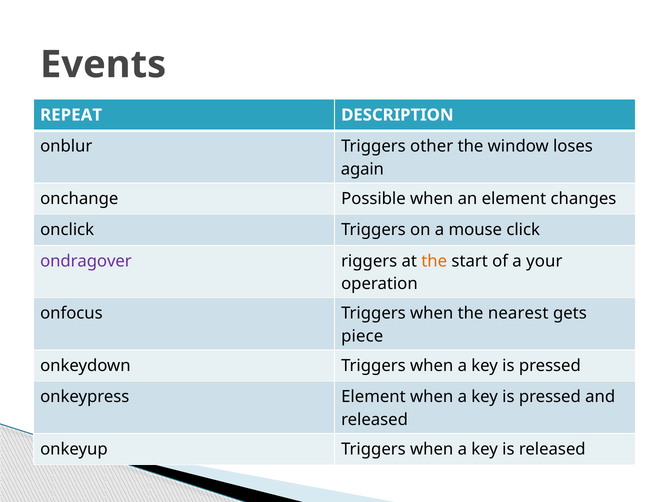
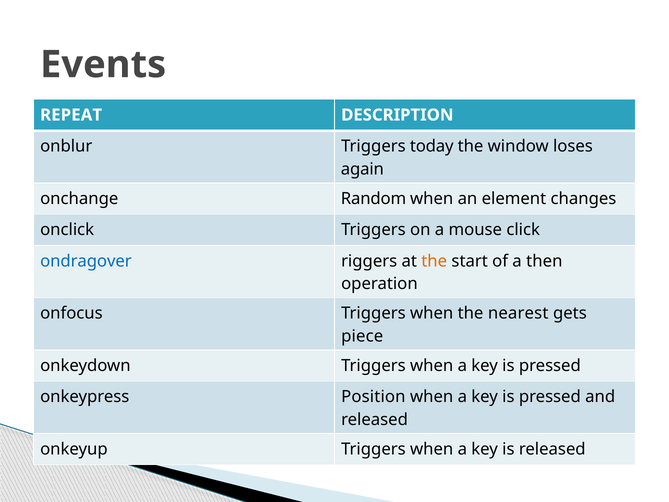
other: other -> today (432, 146)
Possible: Possible -> Random (374, 198)
ondragover colour: purple -> blue (86, 261)
your: your -> then (544, 261)
onkeypress Element: Element -> Position (373, 397)
